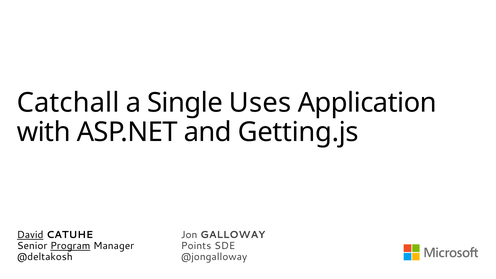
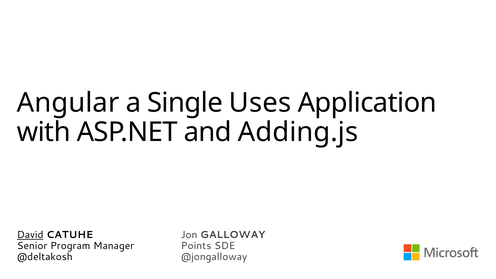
Catchall: Catchall -> Angular (68, 103)
Getting.js: Getting.js -> Adding.js (298, 132)
Program underline: present -> none (70, 246)
